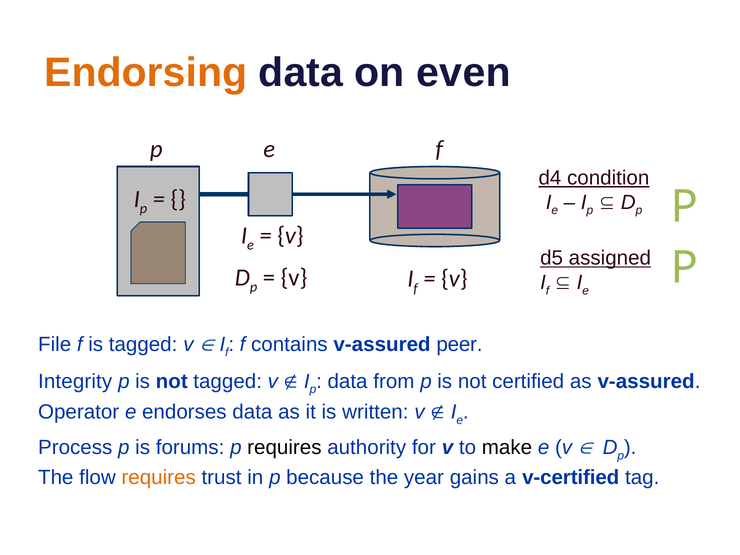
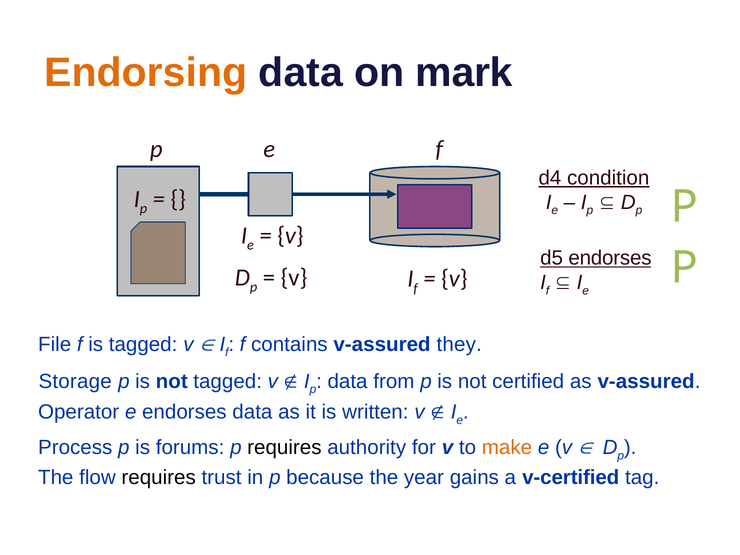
even: even -> mark (464, 73)
d5 assigned: assigned -> endorses (610, 258)
peer: peer -> they (459, 344)
Integrity: Integrity -> Storage (75, 381)
make colour: black -> orange (507, 448)
requires colour: orange -> black (159, 478)
